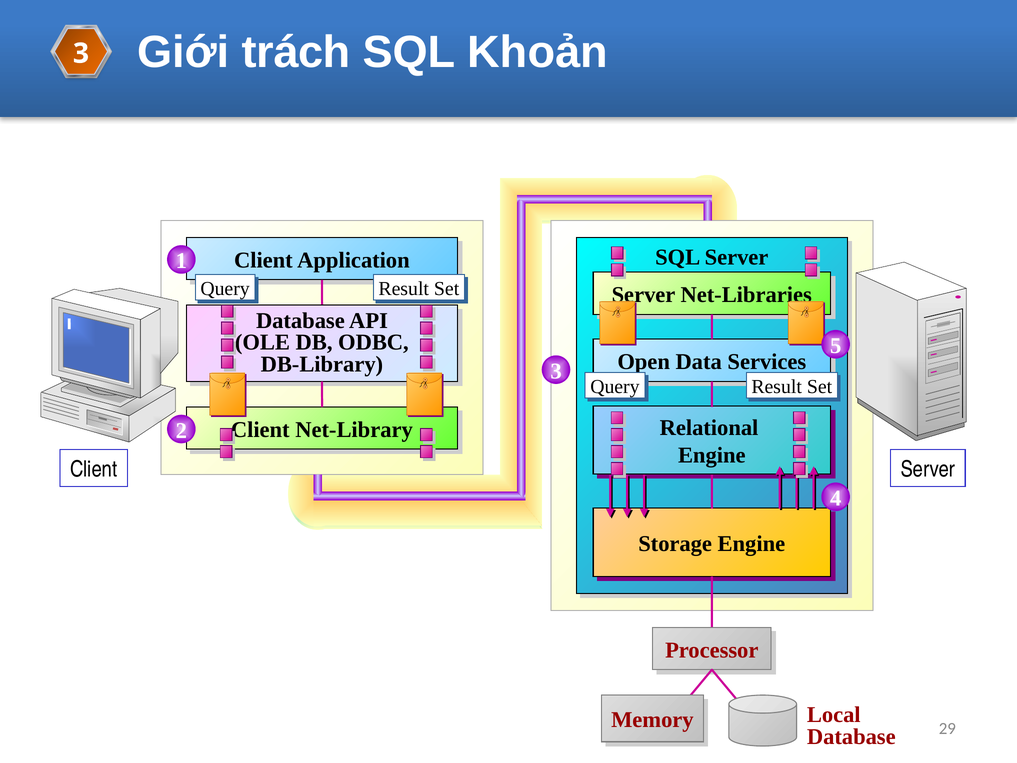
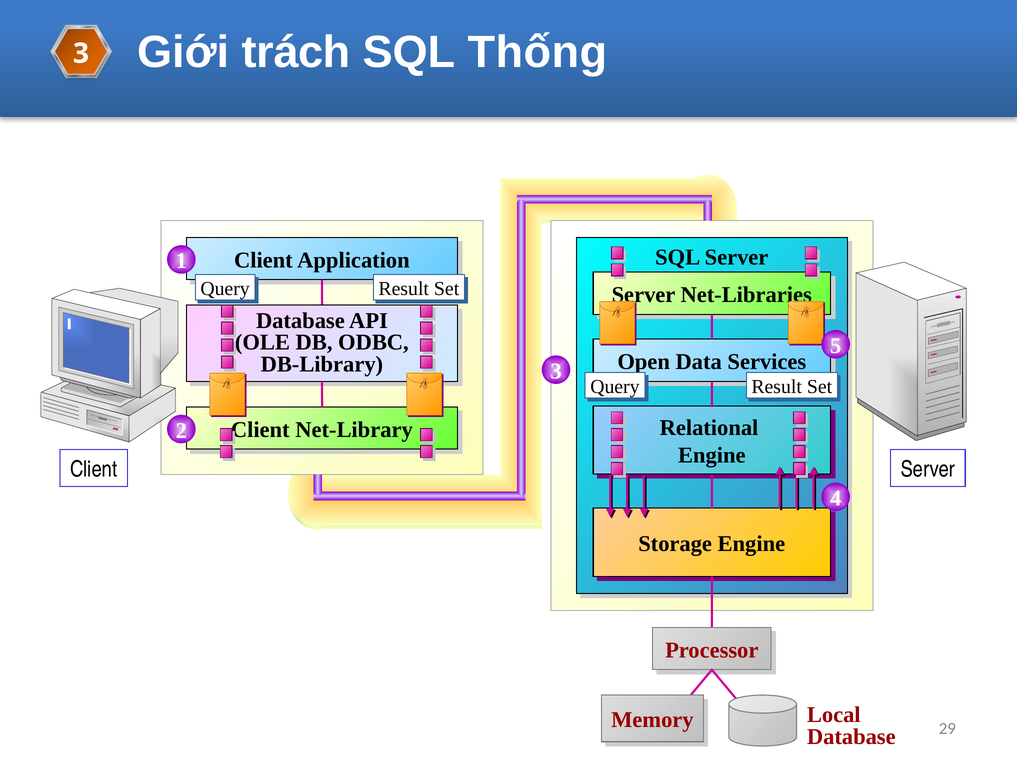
Khoản: Khoản -> Thống (537, 52)
